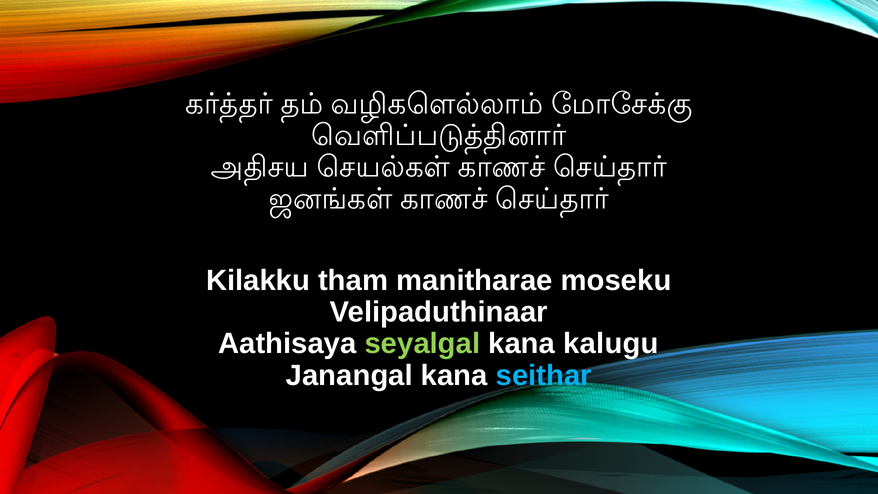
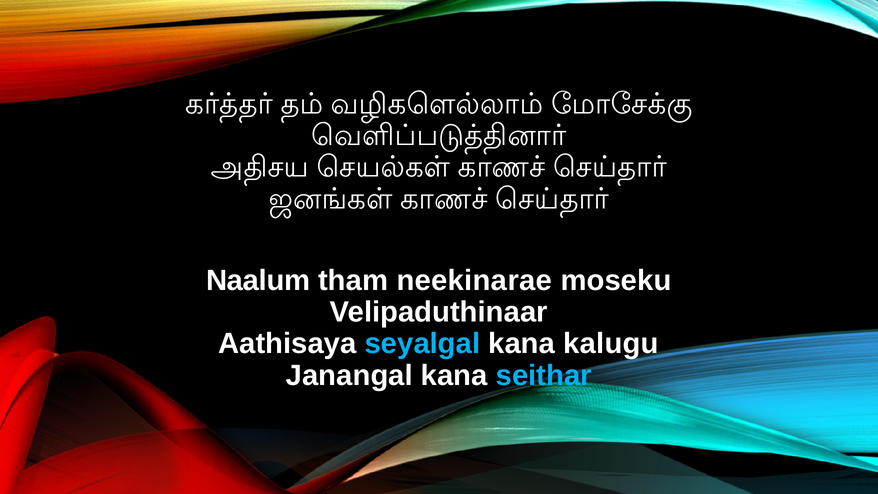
Kilakku: Kilakku -> Naalum (258, 280)
manitharae: manitharae -> neekinarae (474, 280)
seyalgal colour: light green -> light blue (422, 344)
